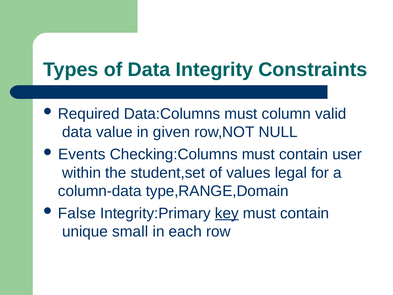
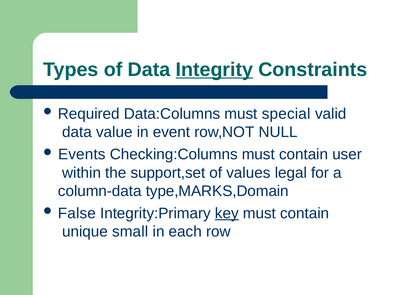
Integrity underline: none -> present (214, 69)
column: column -> special (286, 114)
given: given -> event (172, 132)
student,set: student,set -> support,set (168, 173)
type,RANGE,Domain: type,RANGE,Domain -> type,MARKS,Domain (217, 191)
